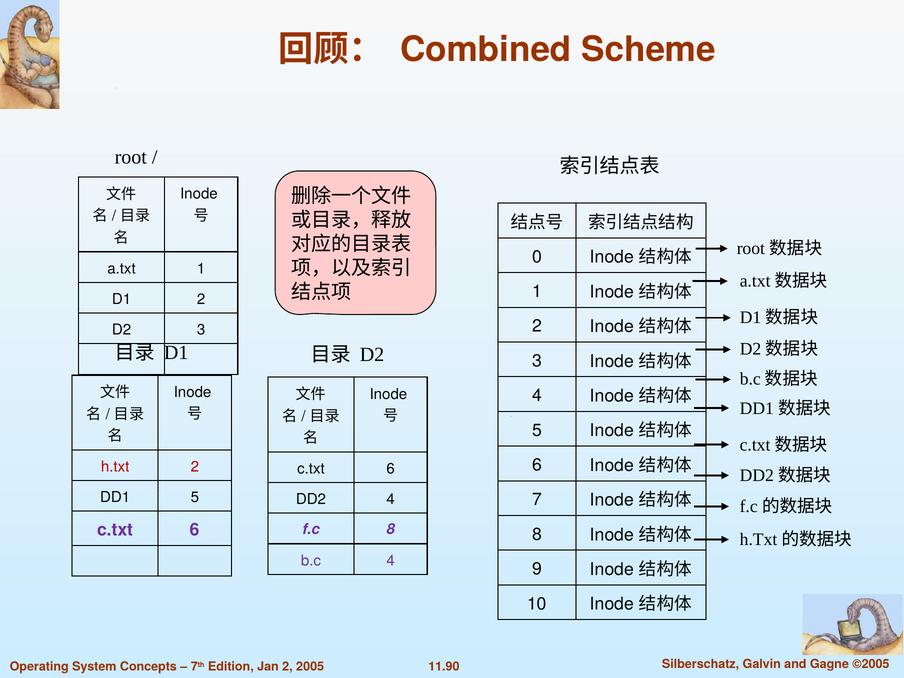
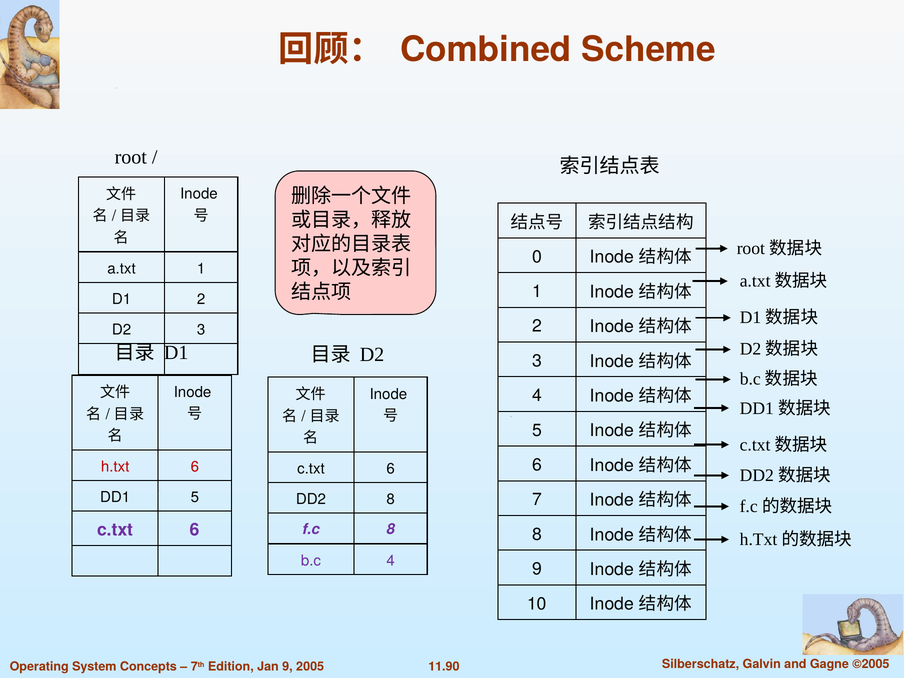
h.txt 2: 2 -> 6 (195, 467)
DD2 4: 4 -> 8 (391, 499)
2: 2 -> 9 (287, 667)
